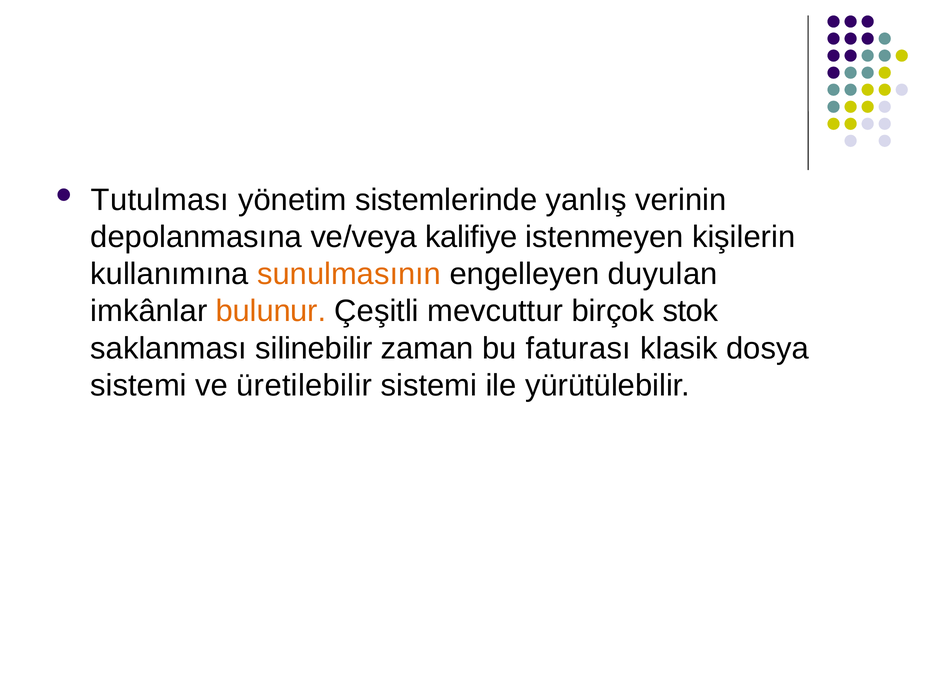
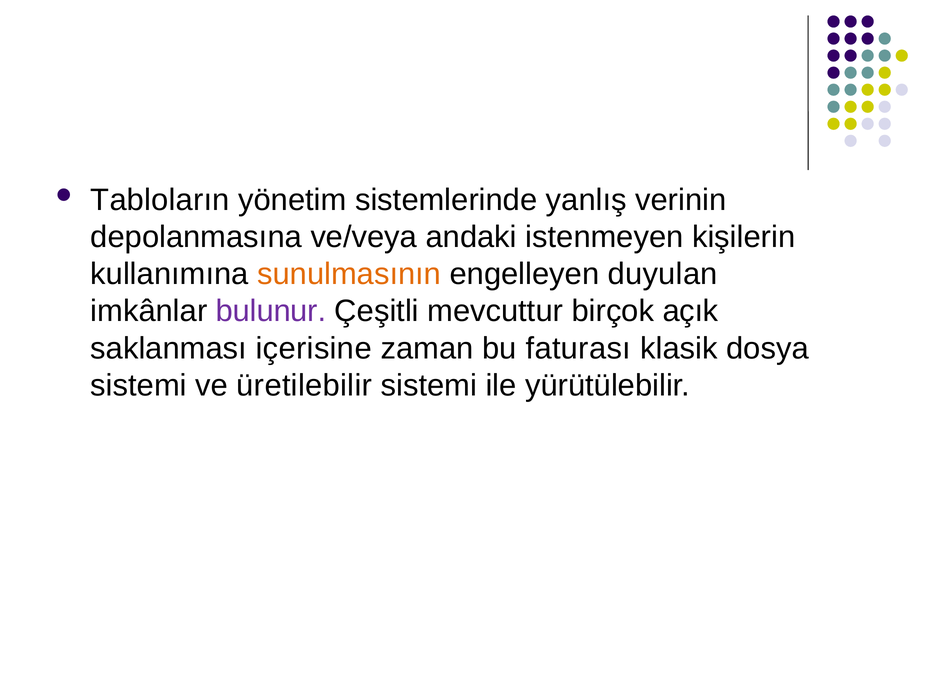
Tutulması: Tutulması -> Tabloların (160, 200)
kalifiye: kalifiye -> andaki (471, 237)
bulunur colour: orange -> purple (271, 311)
stok: stok -> açık (690, 311)
silinebilir: silinebilir -> içerisine (314, 348)
